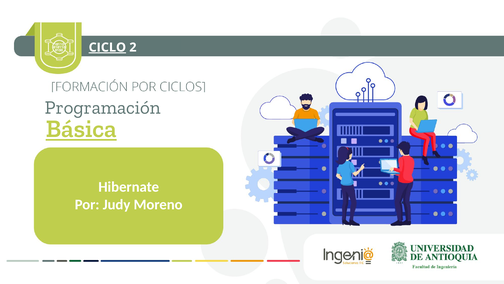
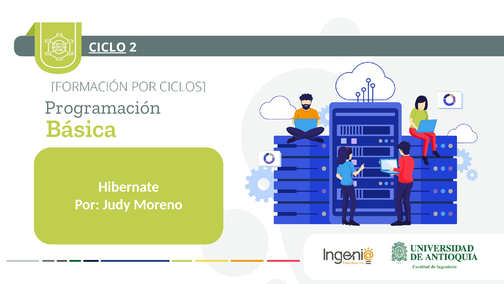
Básica underline: present -> none (81, 129)
